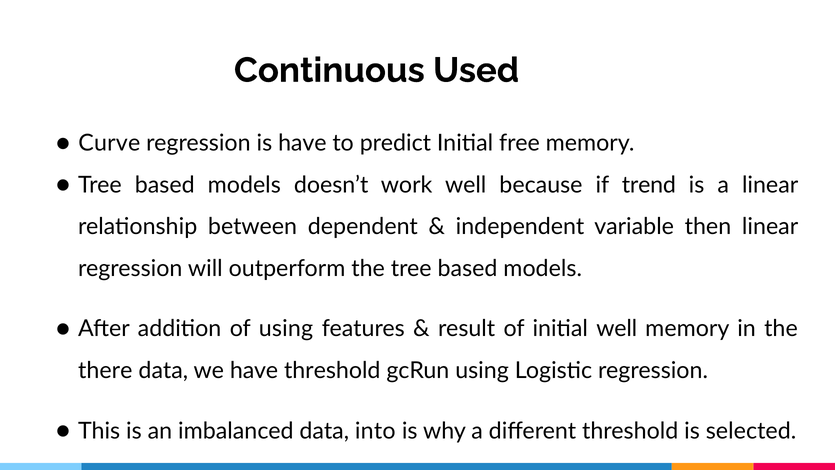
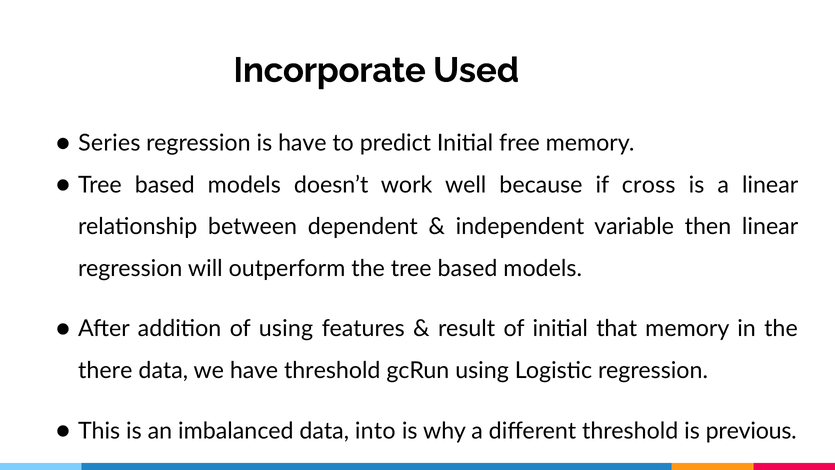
Continuous: Continuous -> Incorporate (330, 70)
Curve: Curve -> Series (109, 143)
trend: trend -> cross (649, 185)
initial well: well -> that (617, 329)
different threshold is selected: selected -> previous (751, 431)
